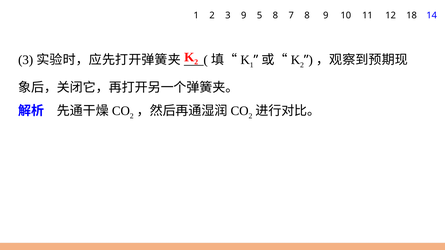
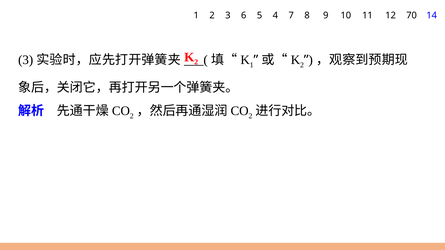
3 9: 9 -> 6 (244, 15)
5 8: 8 -> 4 (275, 15)
18: 18 -> 70 (412, 15)
